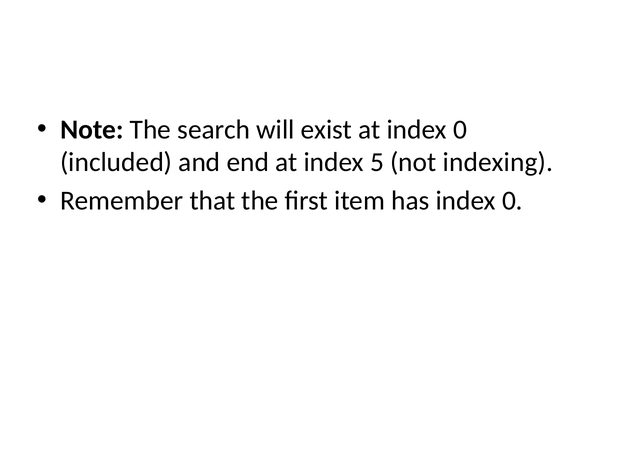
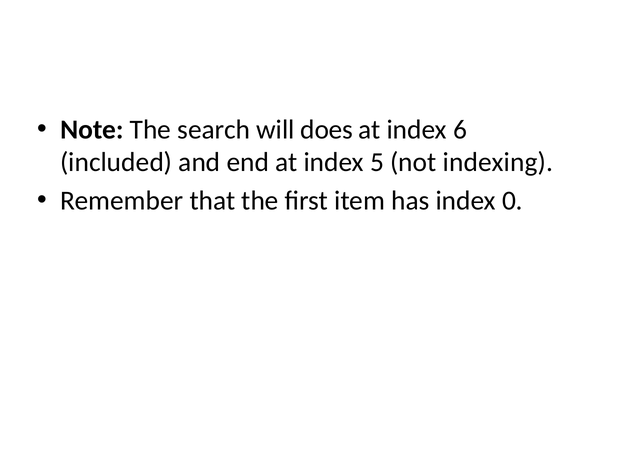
exist: exist -> does (327, 129)
at index 0: 0 -> 6 (460, 129)
